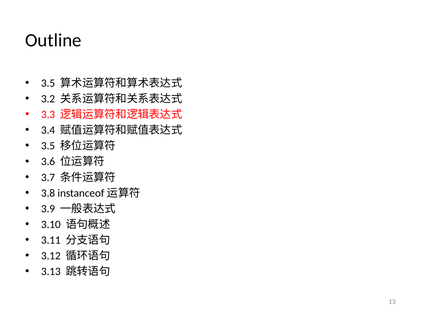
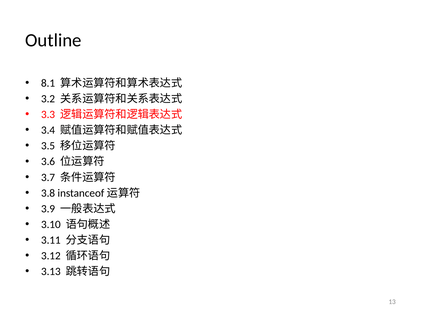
3.5: 3.5 -> 8.1 (48, 83)
